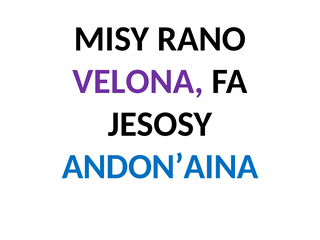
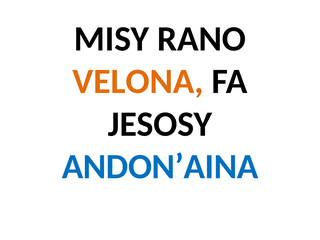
VELONA colour: purple -> orange (138, 81)
